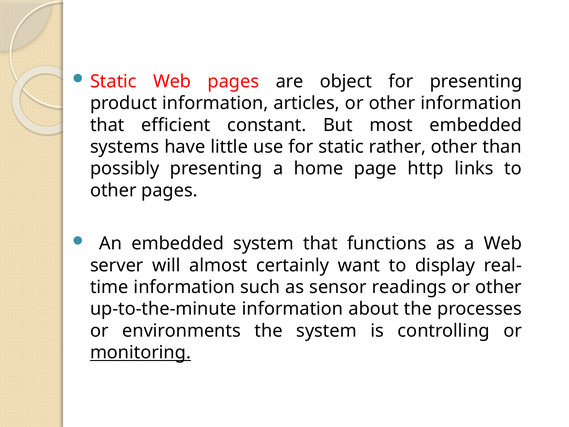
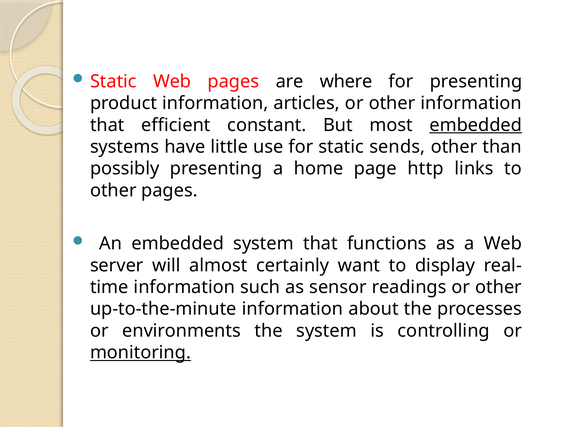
object: object -> where (346, 81)
embedded underline: none -> present (476, 125)
rather: rather -> sends (397, 147)
